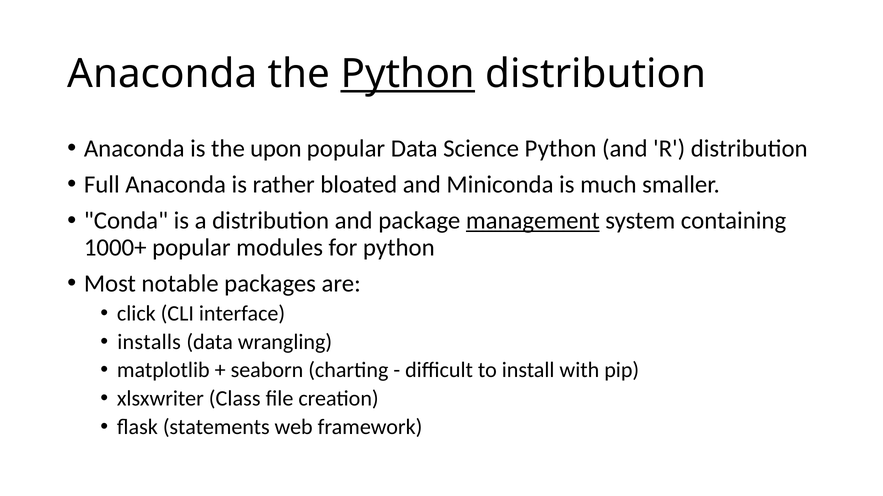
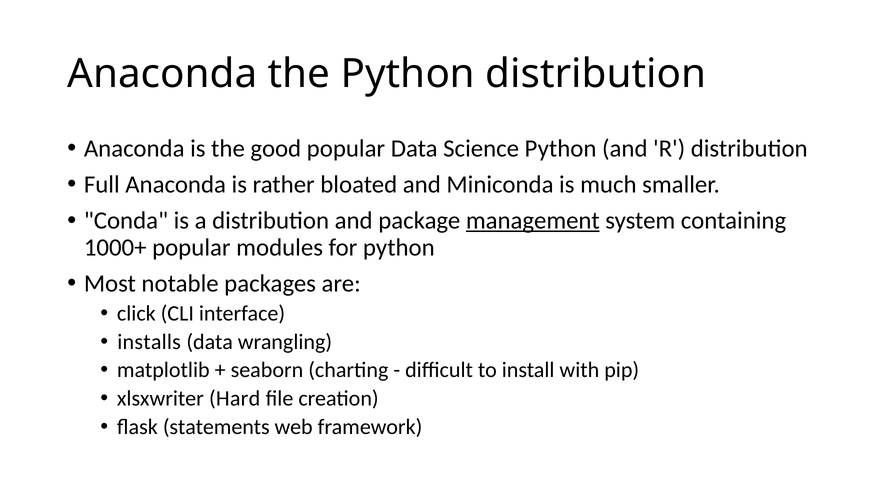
Python underline: present -> none (408, 74)
upon: upon -> good (276, 149)
Class: Class -> Hard (235, 399)
